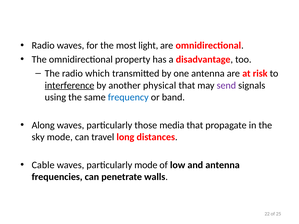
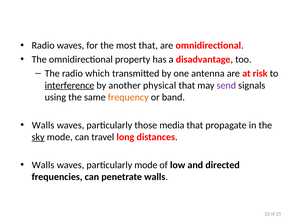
most light: light -> that (148, 46)
frequency colour: blue -> orange (128, 97)
Along: Along -> Walls (43, 125)
sky underline: none -> present (38, 137)
Cable: Cable -> Walls (43, 165)
and antenna: antenna -> directed (223, 165)
